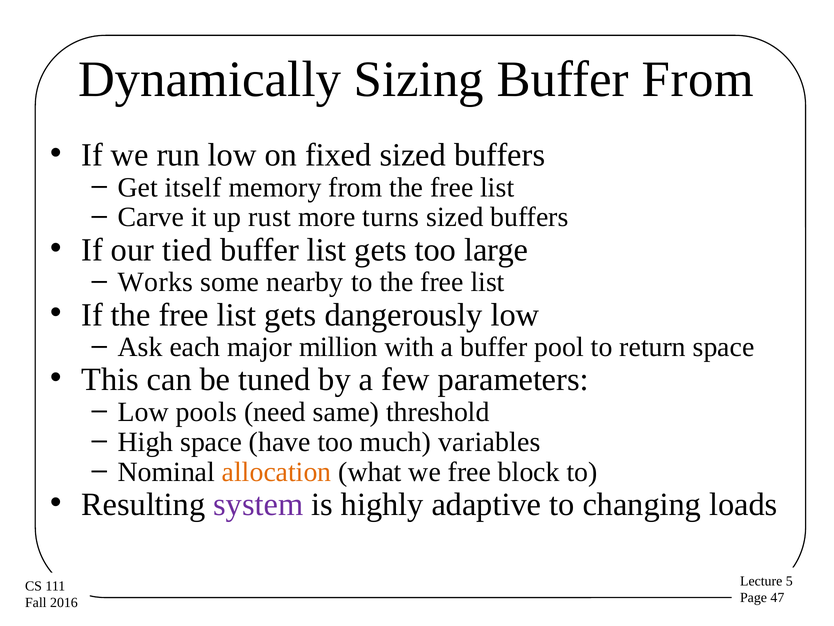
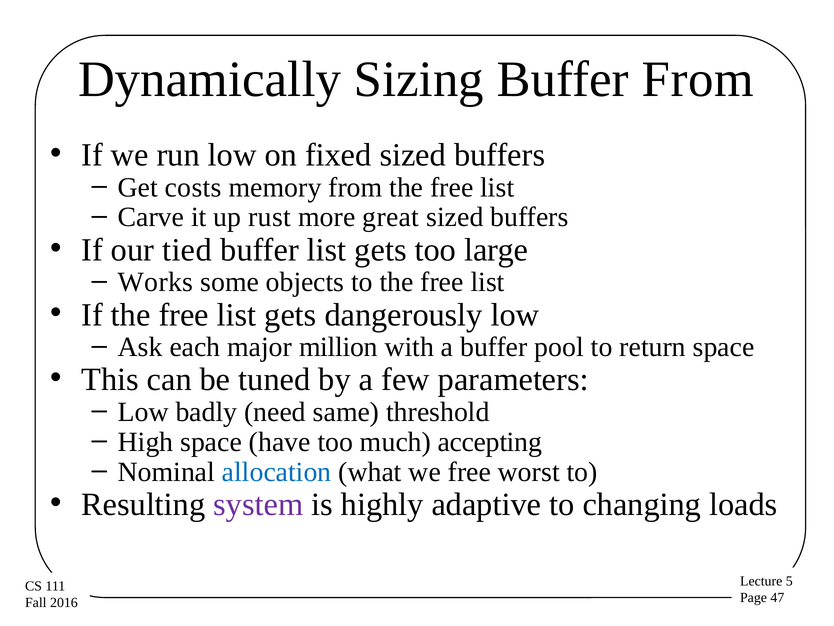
itself: itself -> costs (193, 187)
turns: turns -> great (391, 217)
nearby: nearby -> objects (305, 282)
pools: pools -> badly (206, 412)
variables: variables -> accepting (490, 442)
allocation colour: orange -> blue (277, 471)
block: block -> worst (529, 471)
